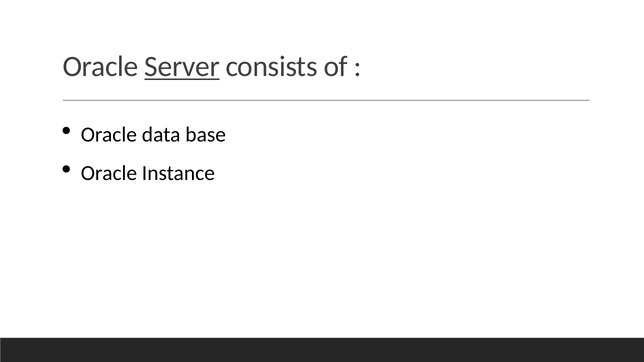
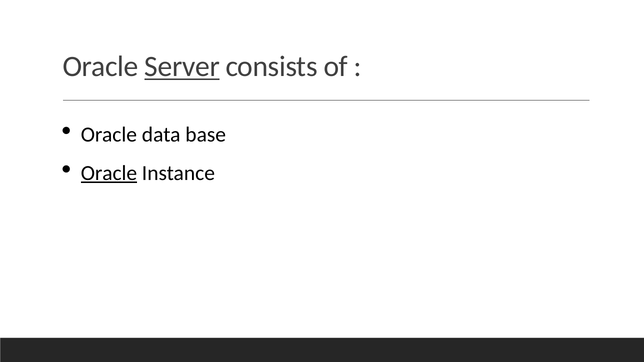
Oracle underline: none -> present (109, 173)
